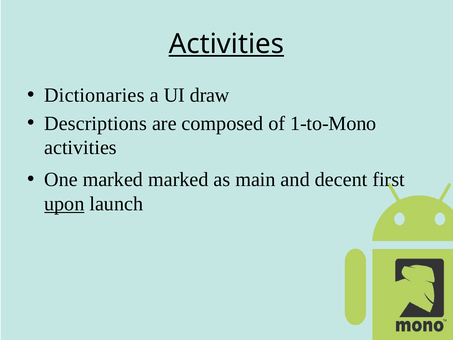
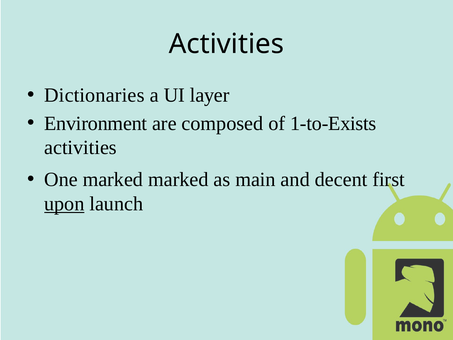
Activities underline: present -> none (226, 44)
draw: draw -> layer (210, 95)
Descriptions: Descriptions -> Environment (96, 123)
1-to-Mono: 1-to-Mono -> 1-to-Exists (333, 123)
